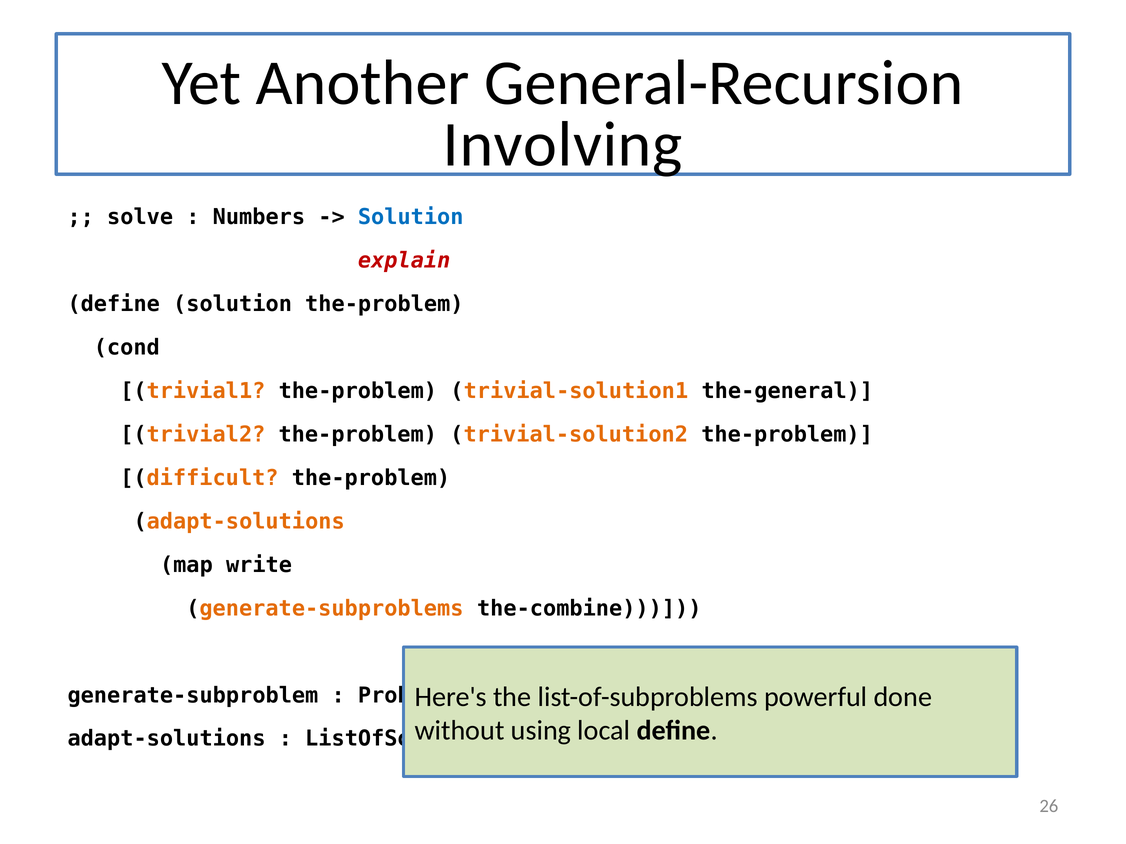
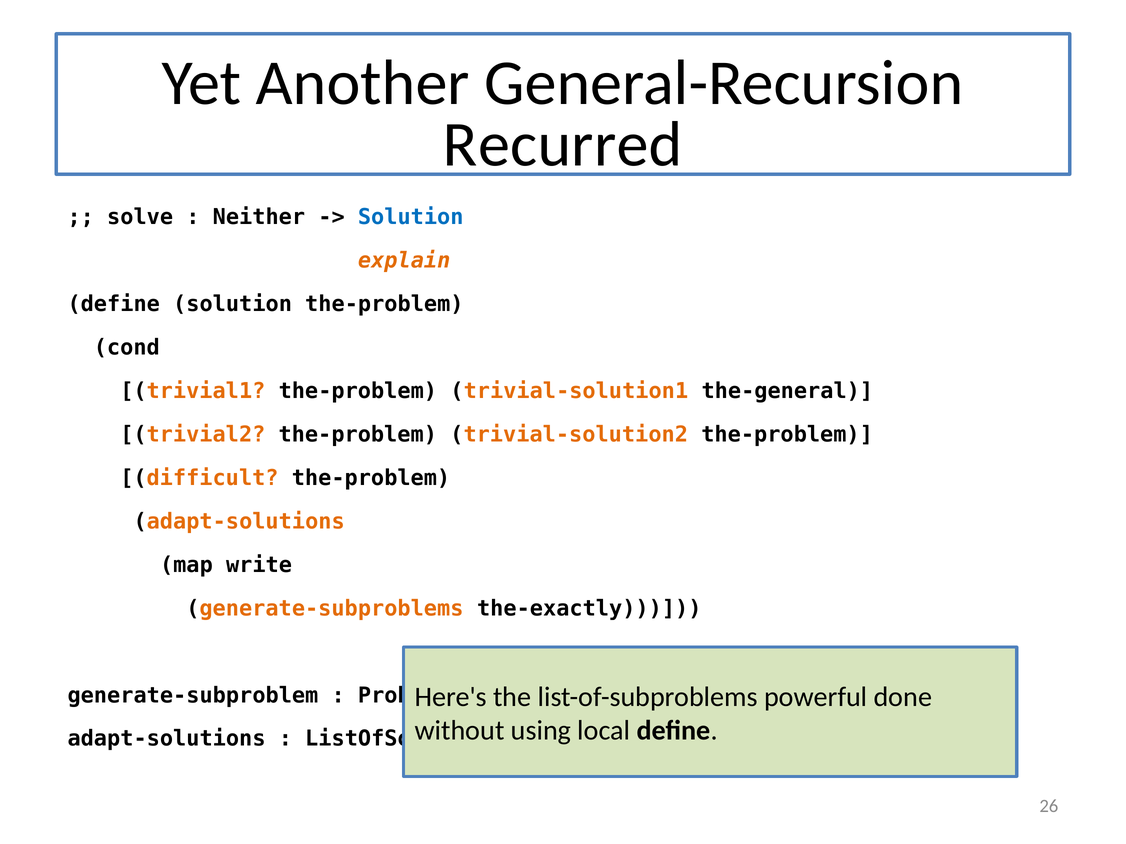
Involving: Involving -> Recurred (563, 145)
Numbers: Numbers -> Neither (259, 217)
explain colour: red -> orange (404, 261)
the-combine: the-combine -> the-exactly (589, 609)
